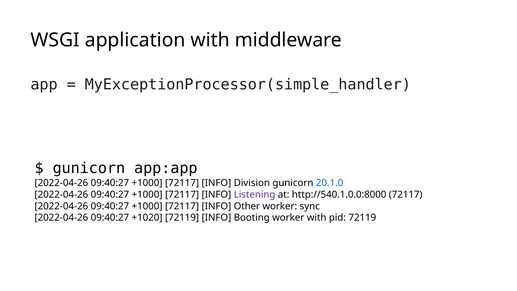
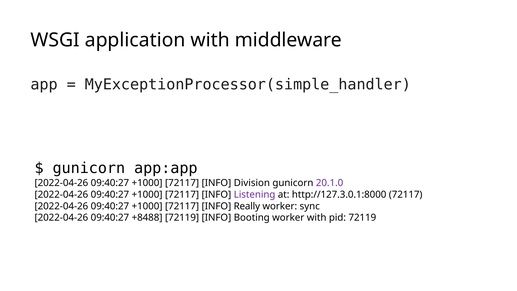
20.1.0 colour: blue -> purple (330, 183)
http://540.1.0.0:8000: http://540.1.0.0:8000 -> http://127.3.0.1:8000 (339, 194)
Other: Other -> Really (247, 206)
+1020: +1020 -> +8488 (147, 218)
